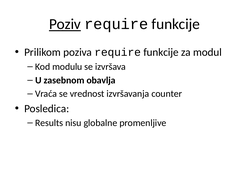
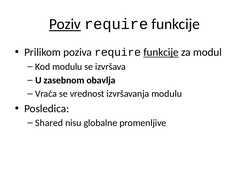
funkcije underline: none -> present (161, 52)
izvršavanja counter: counter -> modulu (167, 94)
Results: Results -> Shared (49, 123)
